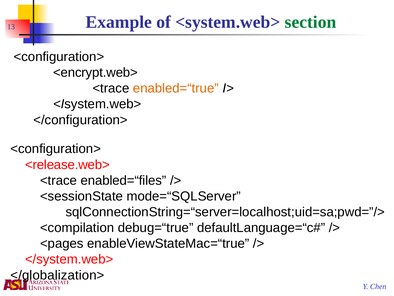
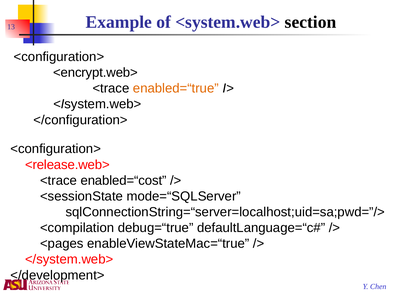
section colour: green -> black (310, 22)
enabled=“files: enabled=“files -> enabled=“cost (124, 180)
</globalization>: </globalization> -> </development> (58, 275)
